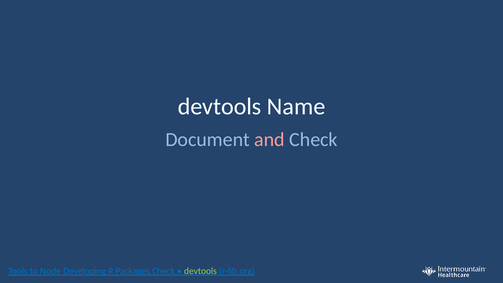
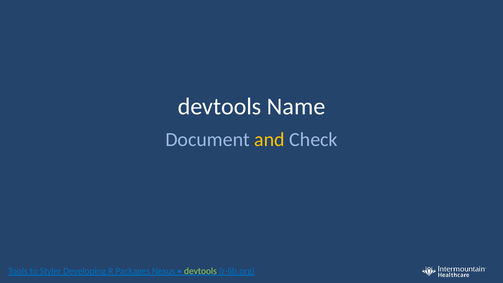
and colour: pink -> yellow (270, 140)
Node: Node -> Styler (51, 271)
Packages Check: Check -> Nexus (164, 271)
